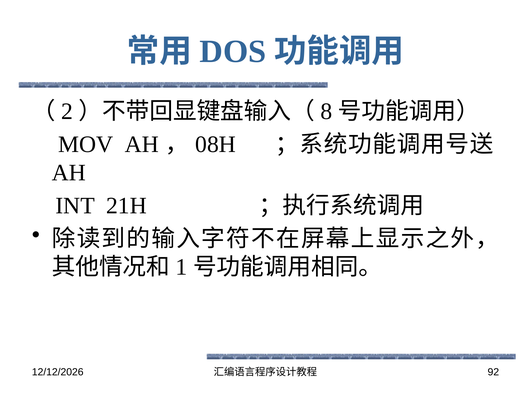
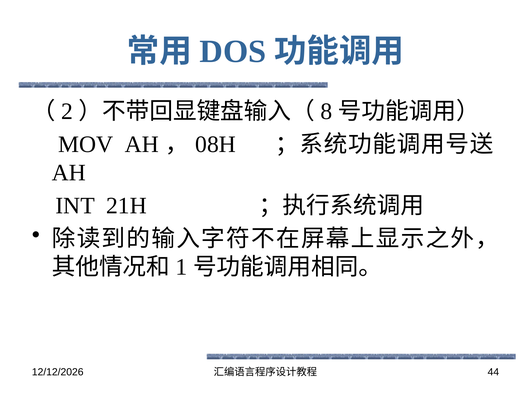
92: 92 -> 44 (493, 372)
